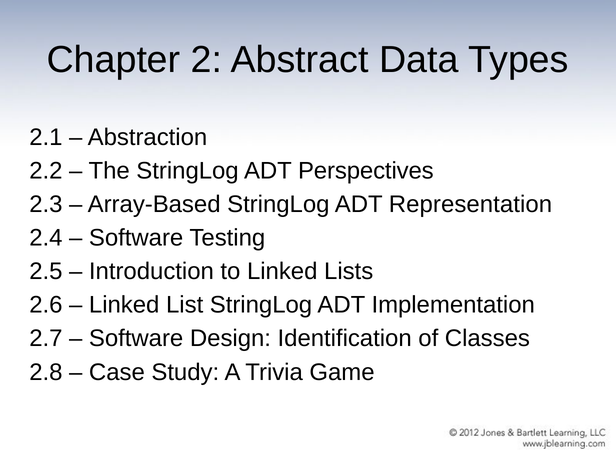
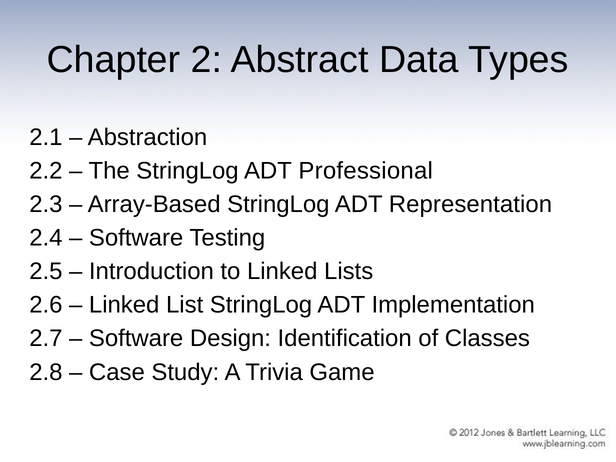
Perspectives: Perspectives -> Professional (366, 171)
